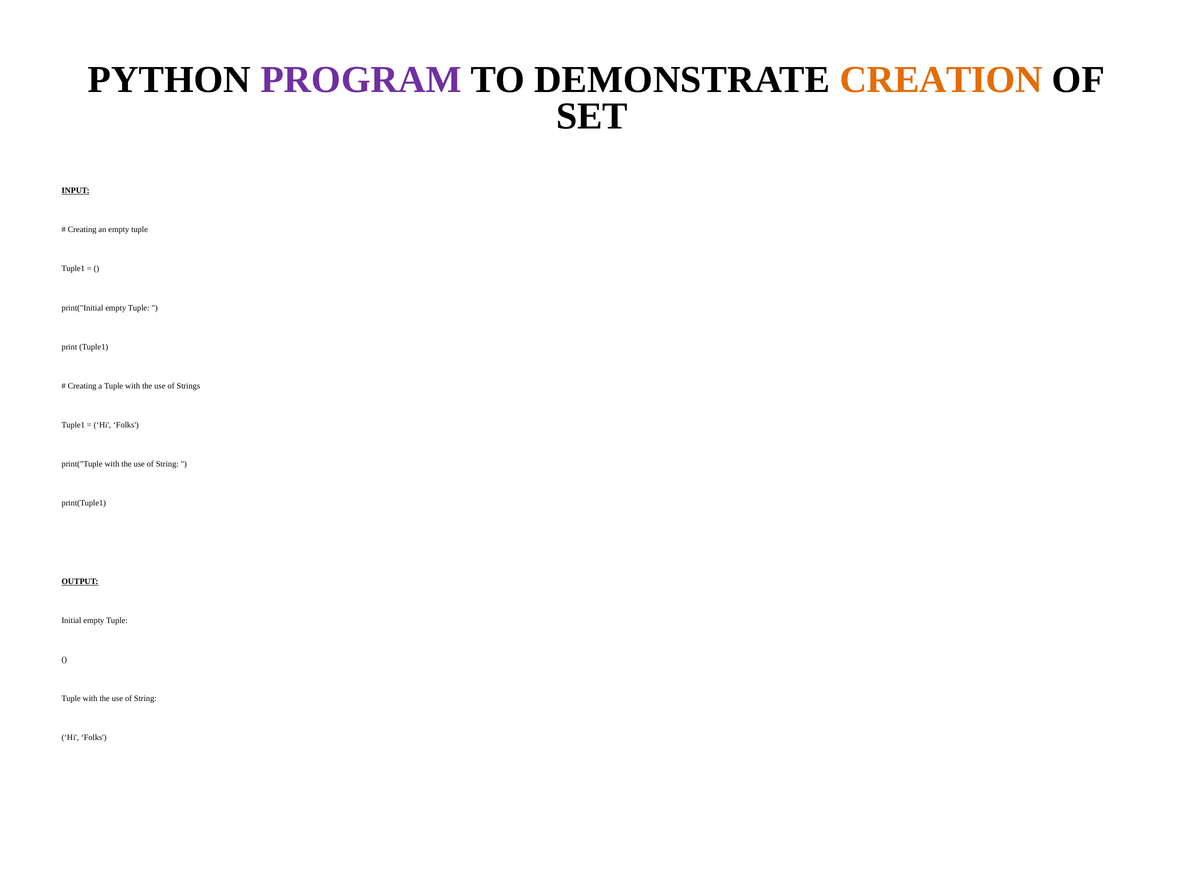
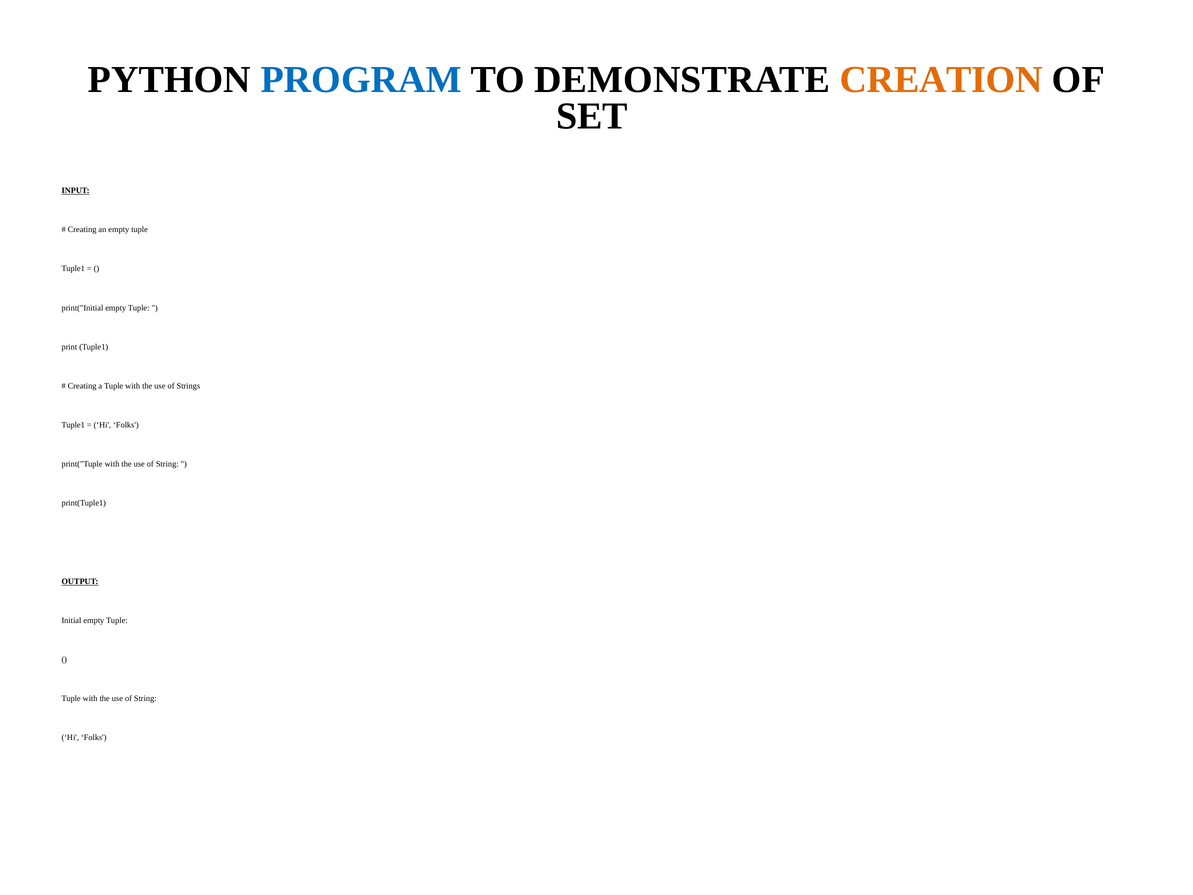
PROGRAM colour: purple -> blue (361, 80)
